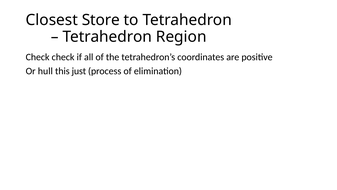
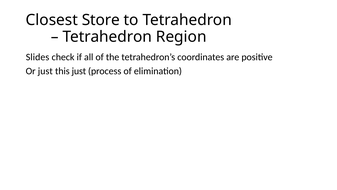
Check: Check -> Slides (38, 57)
Or hull: hull -> just (45, 71)
